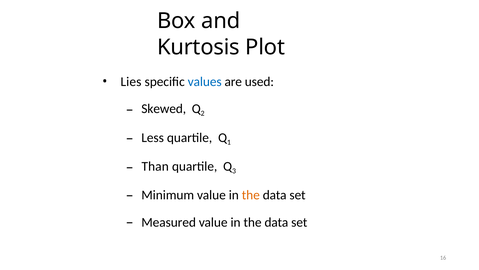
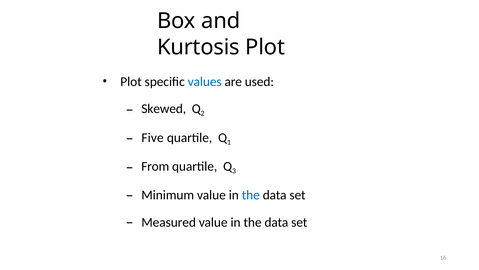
Lies: Lies -> Plot (131, 81)
Less: Less -> Five (153, 137)
Than: Than -> From (155, 166)
the colour: orange -> blue (251, 195)
